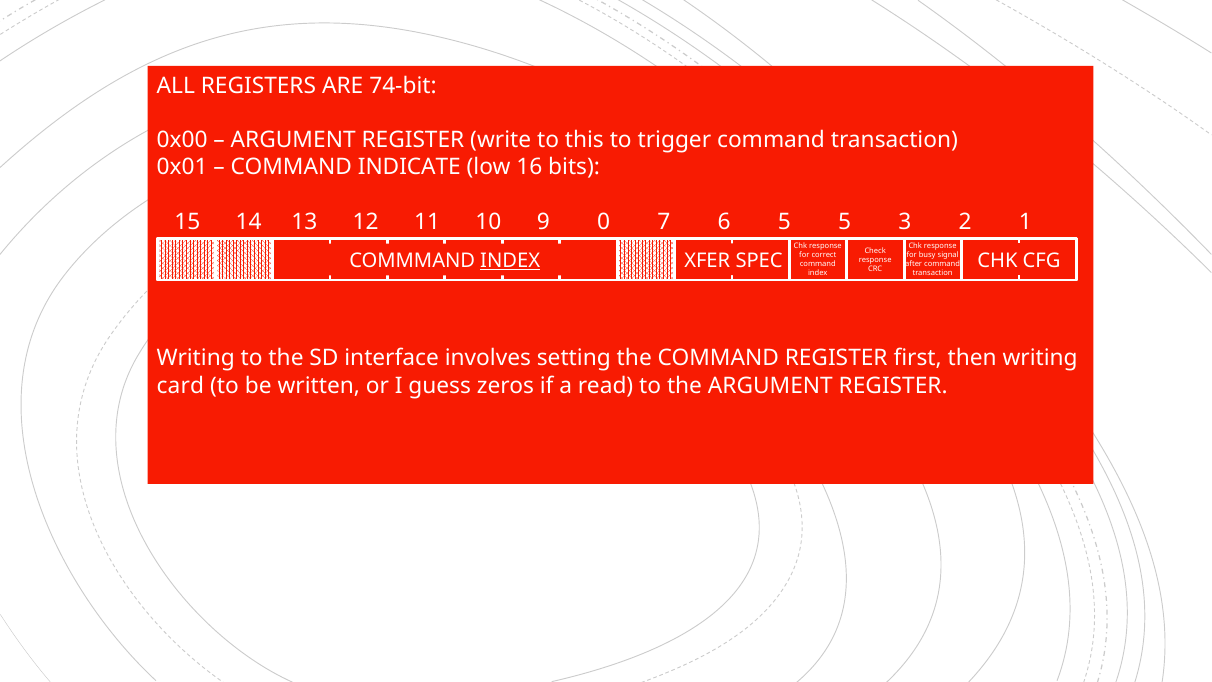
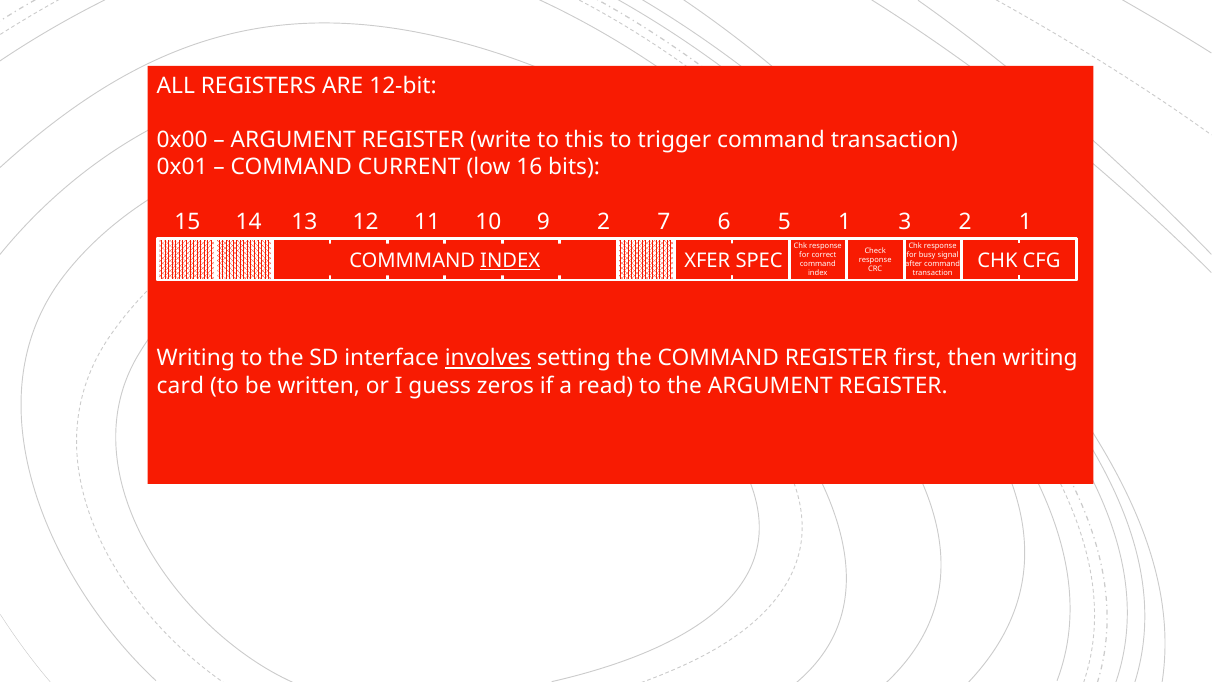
74-bit: 74-bit -> 12-bit (403, 86)
INDICATE: INDICATE -> CURRENT (409, 167)
9 0: 0 -> 2 (604, 222)
5 5: 5 -> 1 (845, 222)
involves underline: none -> present (488, 358)
